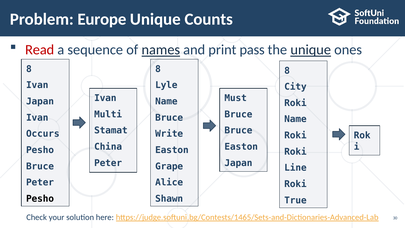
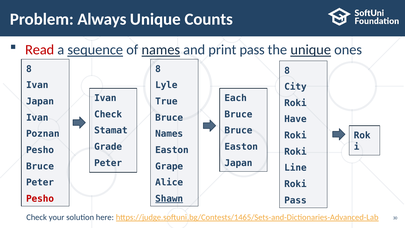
Europe: Europe -> Always (102, 19)
sequence underline: none -> present (95, 50)
Must: Must -> Each (236, 98)
Name: Name -> True (166, 101)
Multi: Multi -> Check (108, 114)
Name: Name -> Have (295, 119)
Occurs: Occurs -> Poznan (43, 134)
Write: Write -> Names (169, 134)
China: China -> Grade (108, 147)
Pesho colour: black -> red (40, 199)
Shawn underline: none -> present (169, 199)
True: True -> Pass (295, 200)
